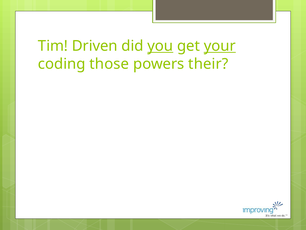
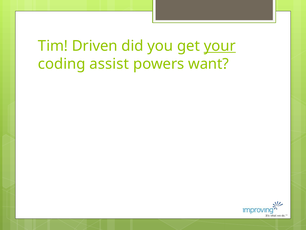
you underline: present -> none (160, 46)
those: those -> assist (109, 64)
their: their -> want (208, 64)
